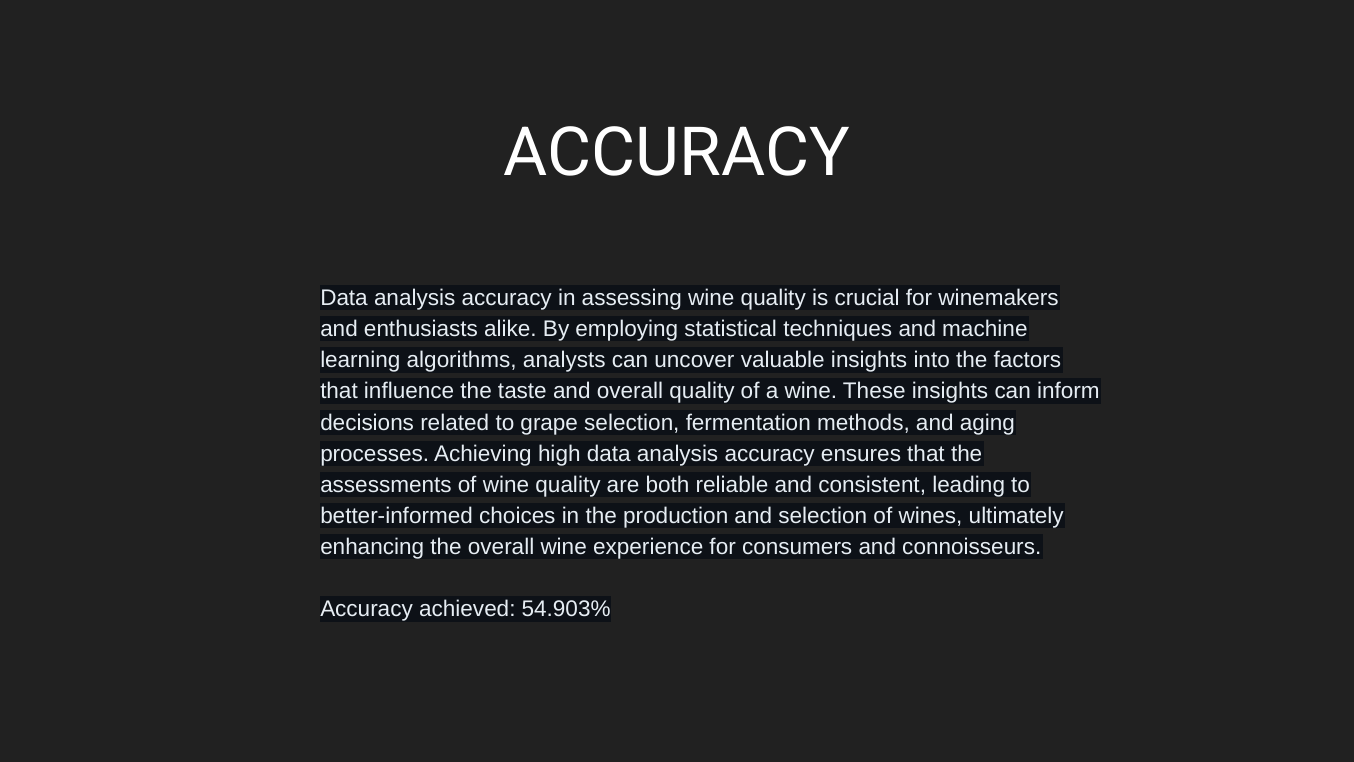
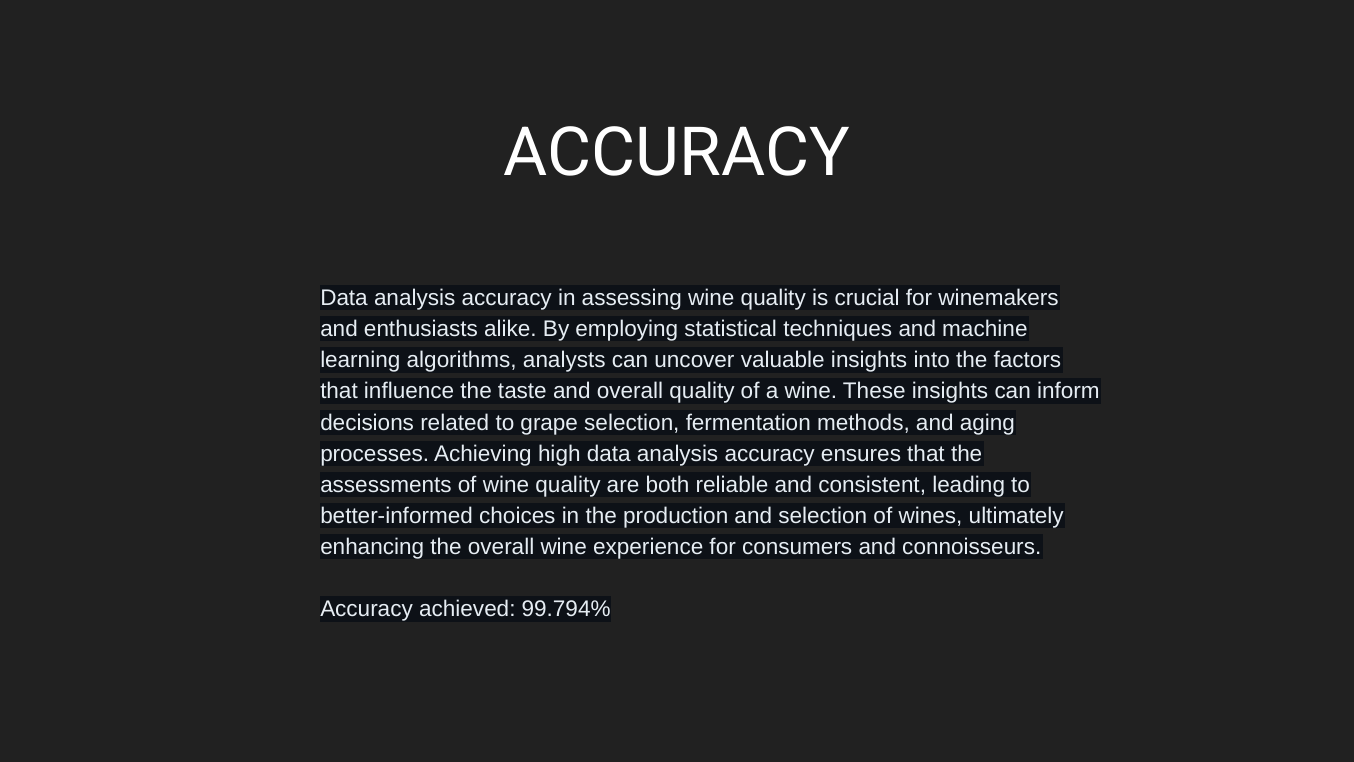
54.903%: 54.903% -> 99.794% (566, 609)
